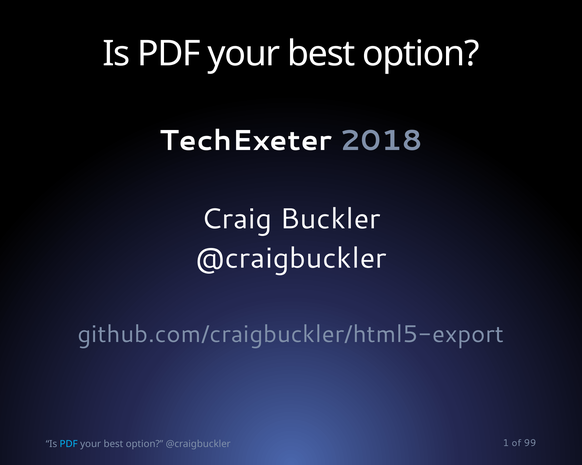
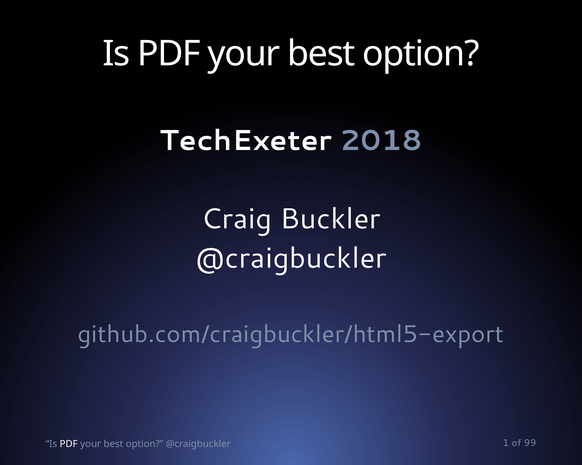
PDF colour: light blue -> white (69, 445)
